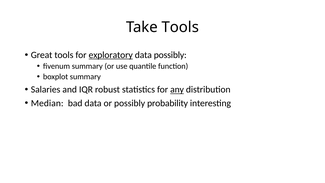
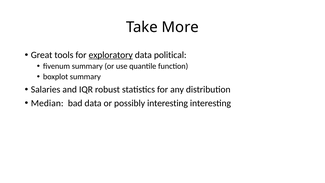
Take Tools: Tools -> More (180, 27)
data possibly: possibly -> political (170, 55)
any underline: present -> none (177, 89)
possibly probability: probability -> interesting (168, 103)
